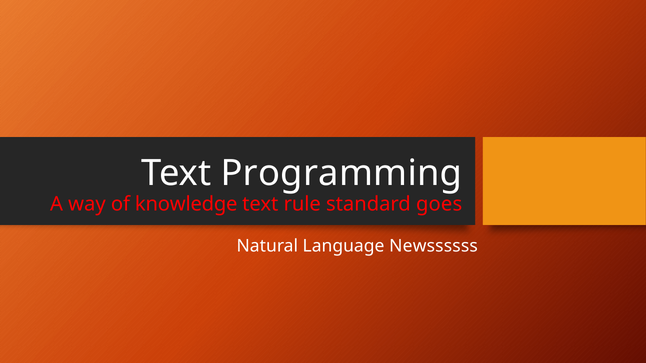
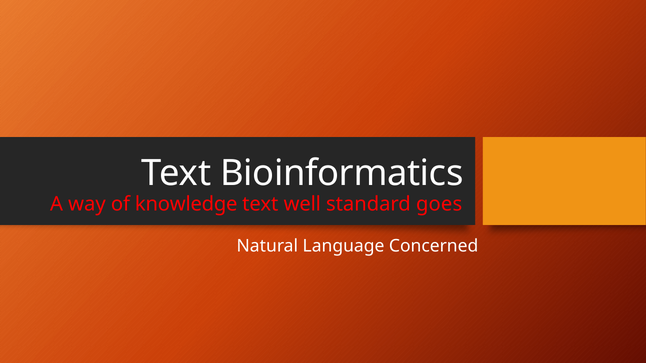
Programming: Programming -> Bioinformatics (342, 174)
rule: rule -> well (302, 204)
Newssssss: Newssssss -> Concerned (434, 246)
